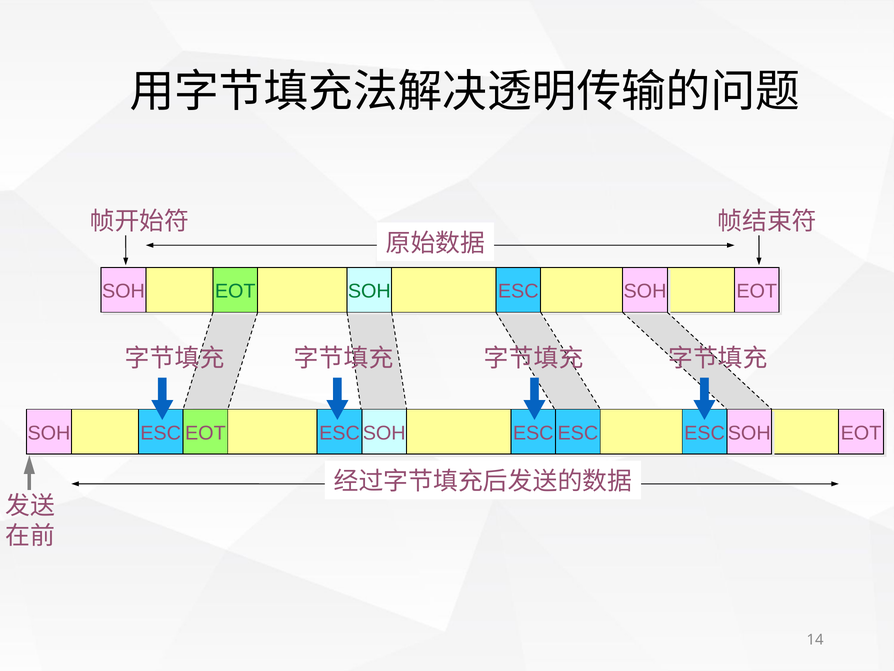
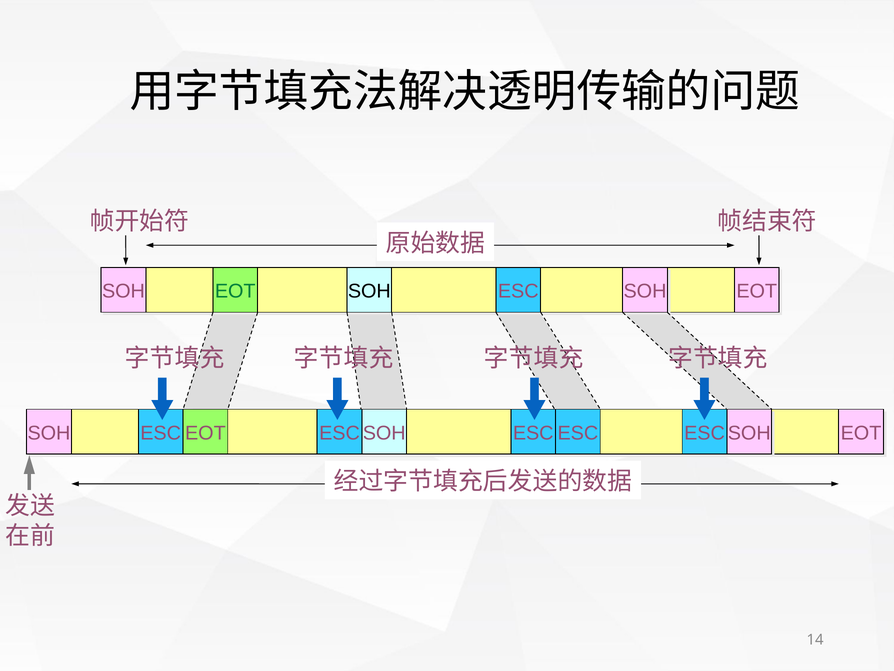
SOH colour: green -> black (369, 291)
